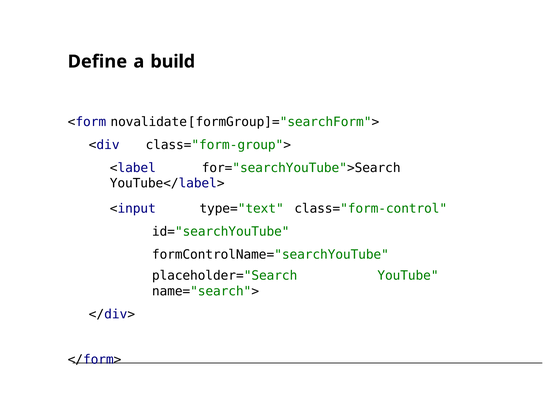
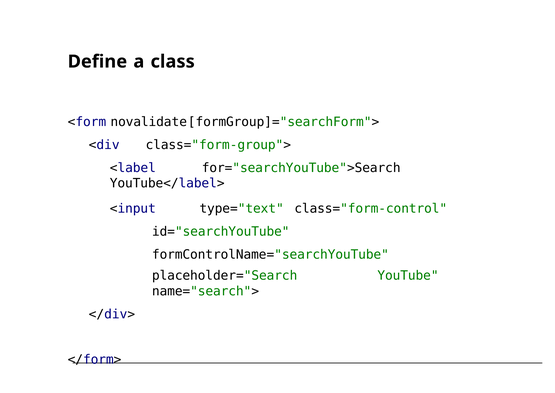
build: build -> class (173, 61)
